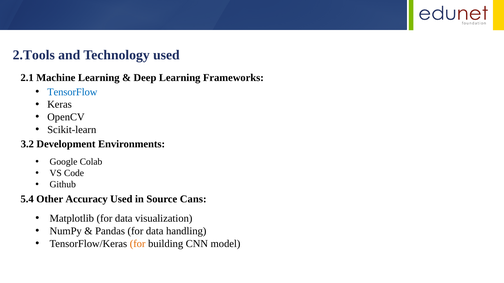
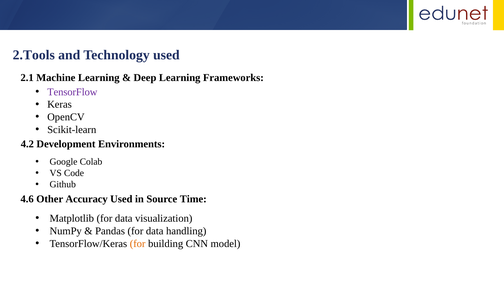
TensorFlow colour: blue -> purple (72, 92)
3.2: 3.2 -> 4.2 (27, 144)
5.4: 5.4 -> 4.6 (27, 199)
Cans: Cans -> Time (193, 199)
